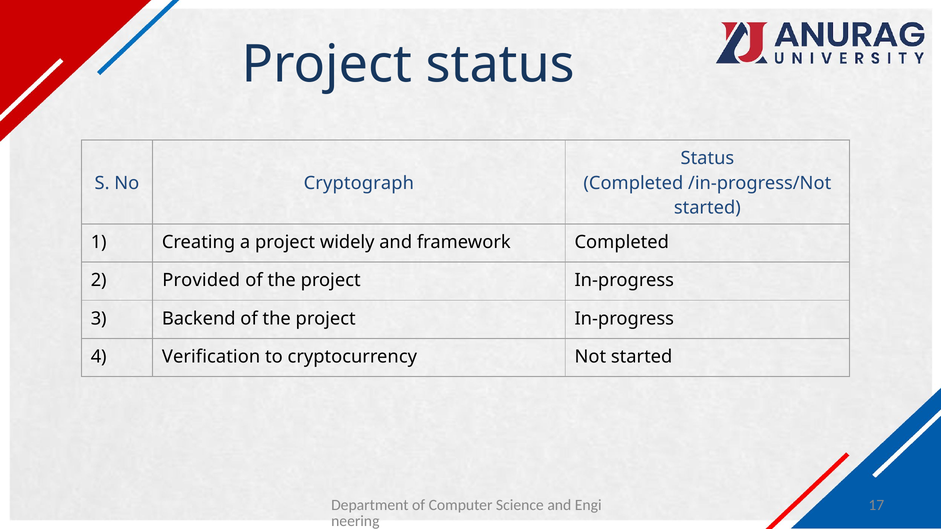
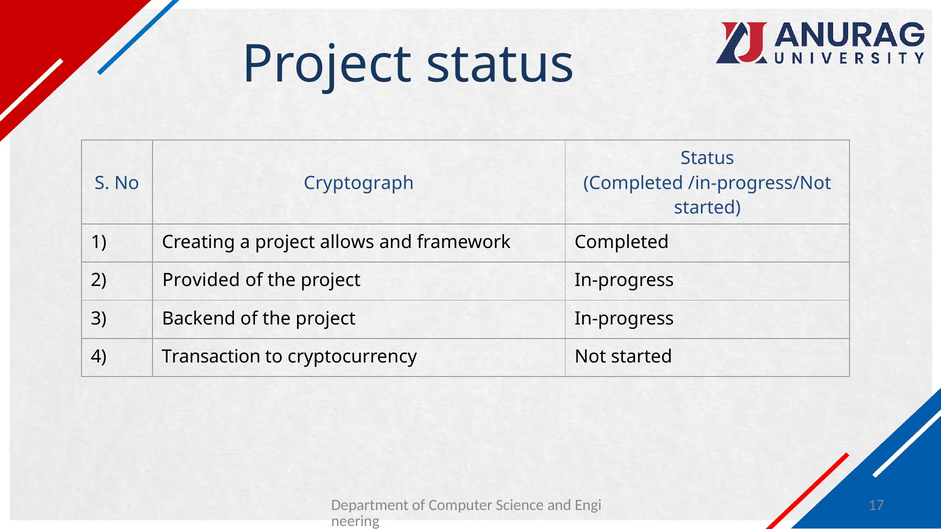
widely: widely -> allows (347, 242)
Verification: Verification -> Transaction (211, 357)
